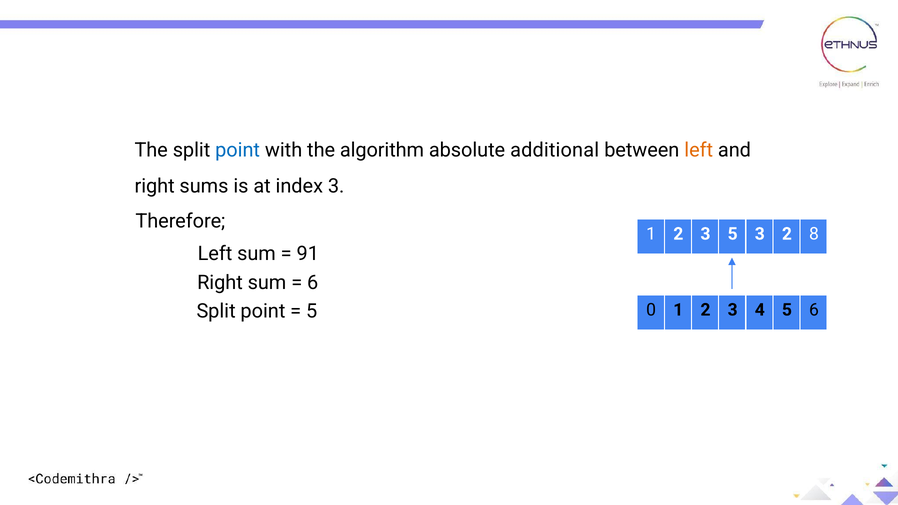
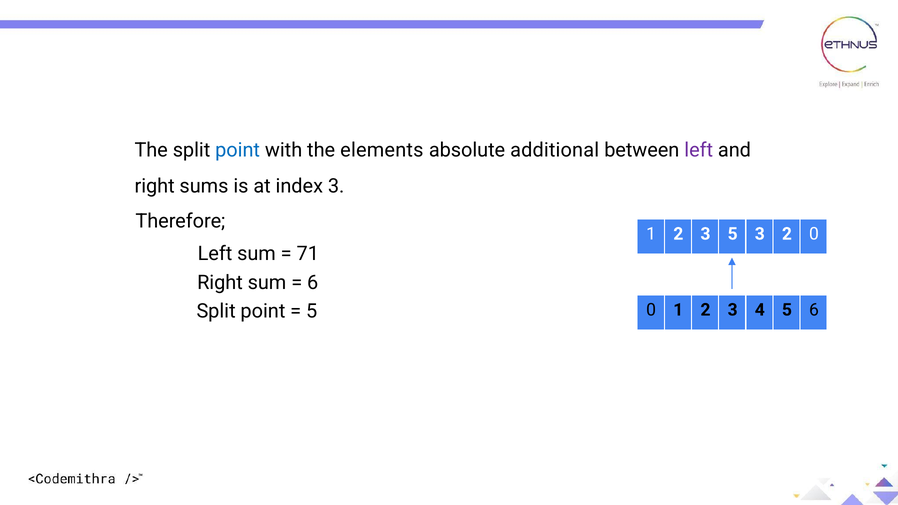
algorithm: algorithm -> elements (382, 150)
left colour: orange -> purple (699, 150)
2 8: 8 -> 0 (814, 234)
91: 91 -> 71 (308, 254)
